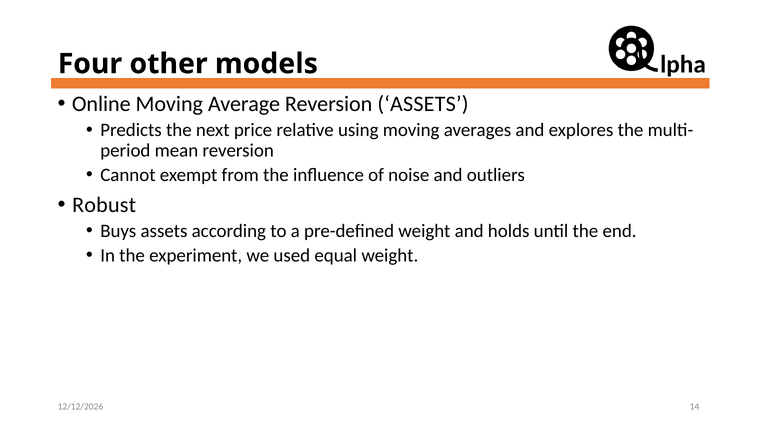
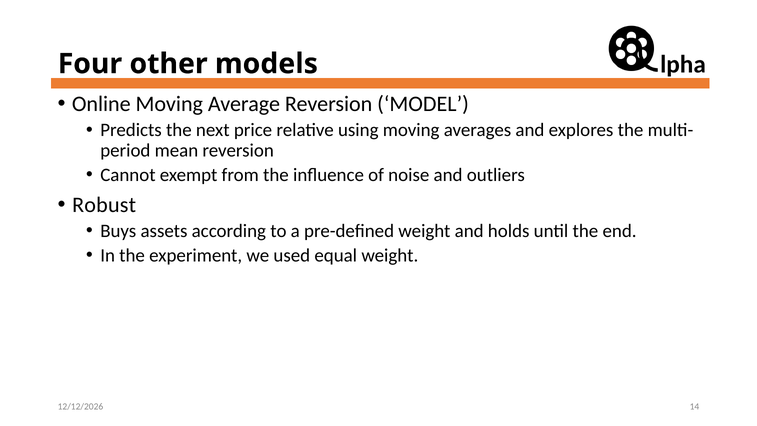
Reversion ASSETS: ASSETS -> MODEL (423, 104)
